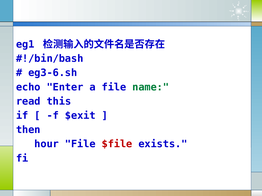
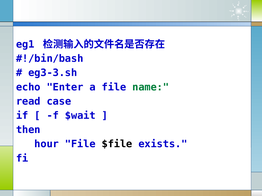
eg3-6.sh: eg3-6.sh -> eg3-3.sh (53, 73)
this: this -> case (59, 102)
$exit: $exit -> $wait (80, 116)
$file colour: red -> black (117, 144)
